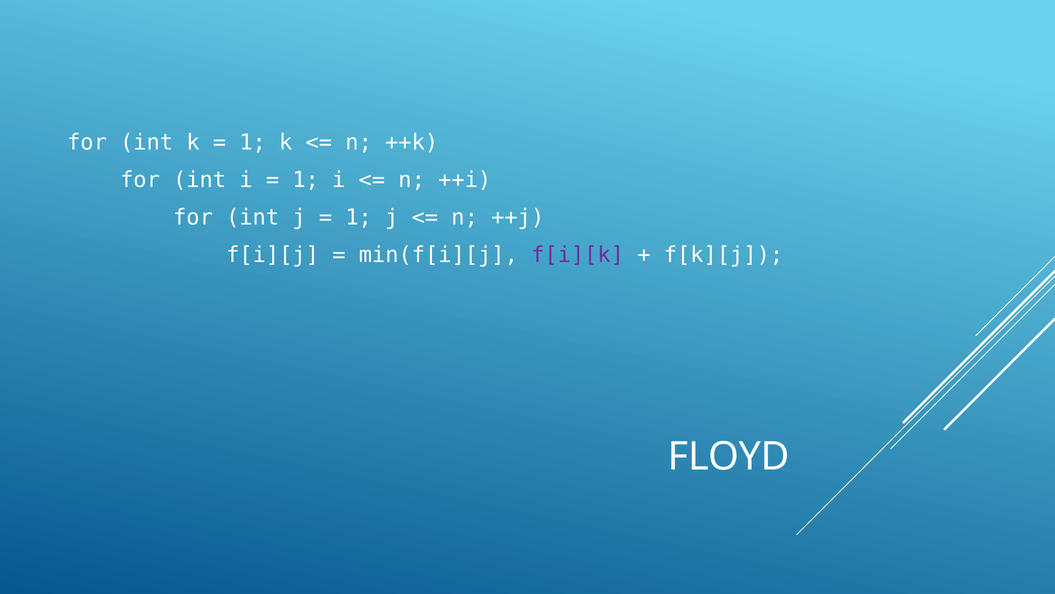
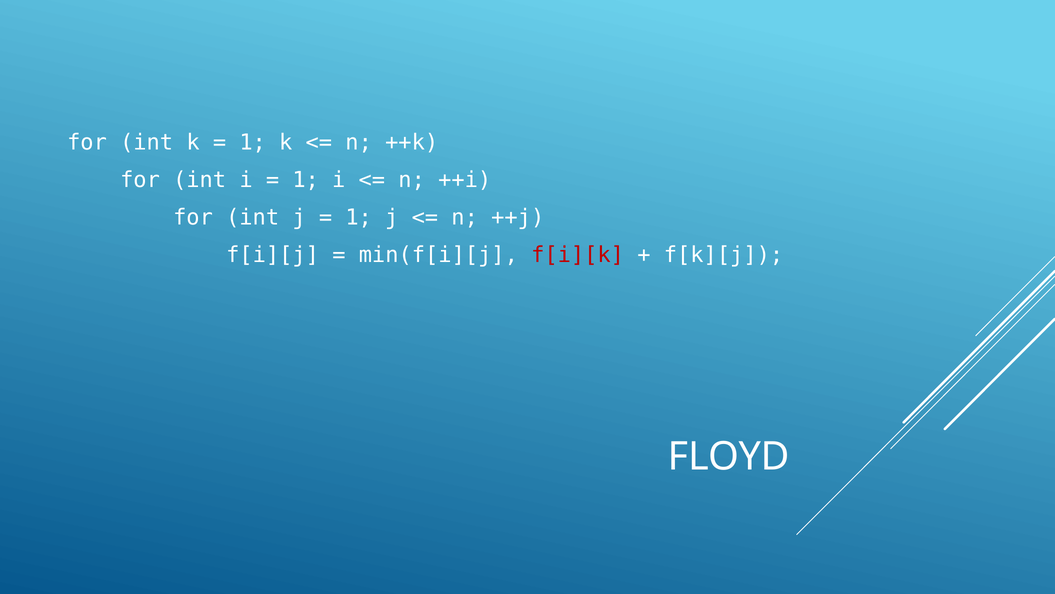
f[i][k colour: purple -> red (578, 255)
